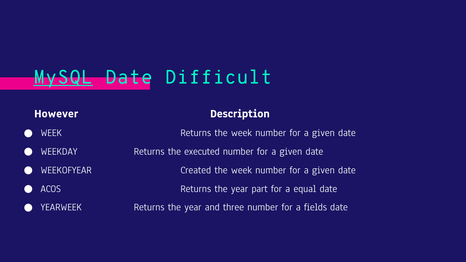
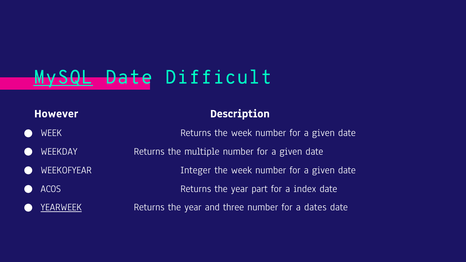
executed: executed -> multiple (202, 151)
Created: Created -> Integer (196, 170)
equal: equal -> index (305, 189)
YEARWEEK underline: none -> present (61, 207)
fields: fields -> dates (315, 207)
